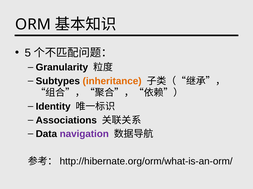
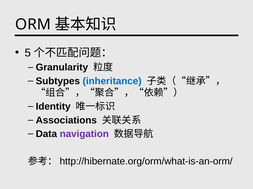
inheritance colour: orange -> blue (112, 81)
